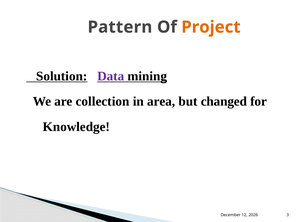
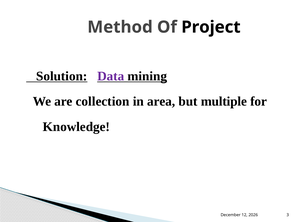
Pattern: Pattern -> Method (120, 27)
Project colour: orange -> black (211, 27)
changed: changed -> multiple (224, 101)
